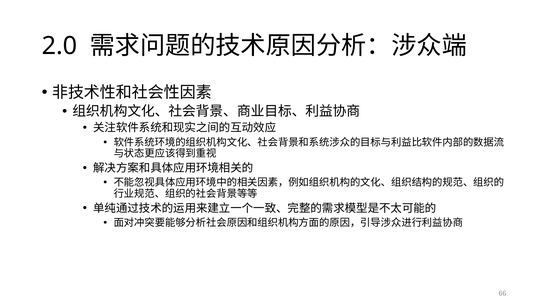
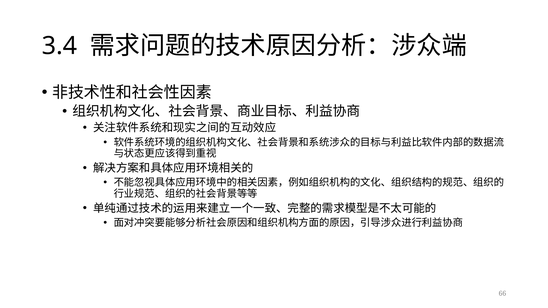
2.0: 2.0 -> 3.4 (60, 46)
